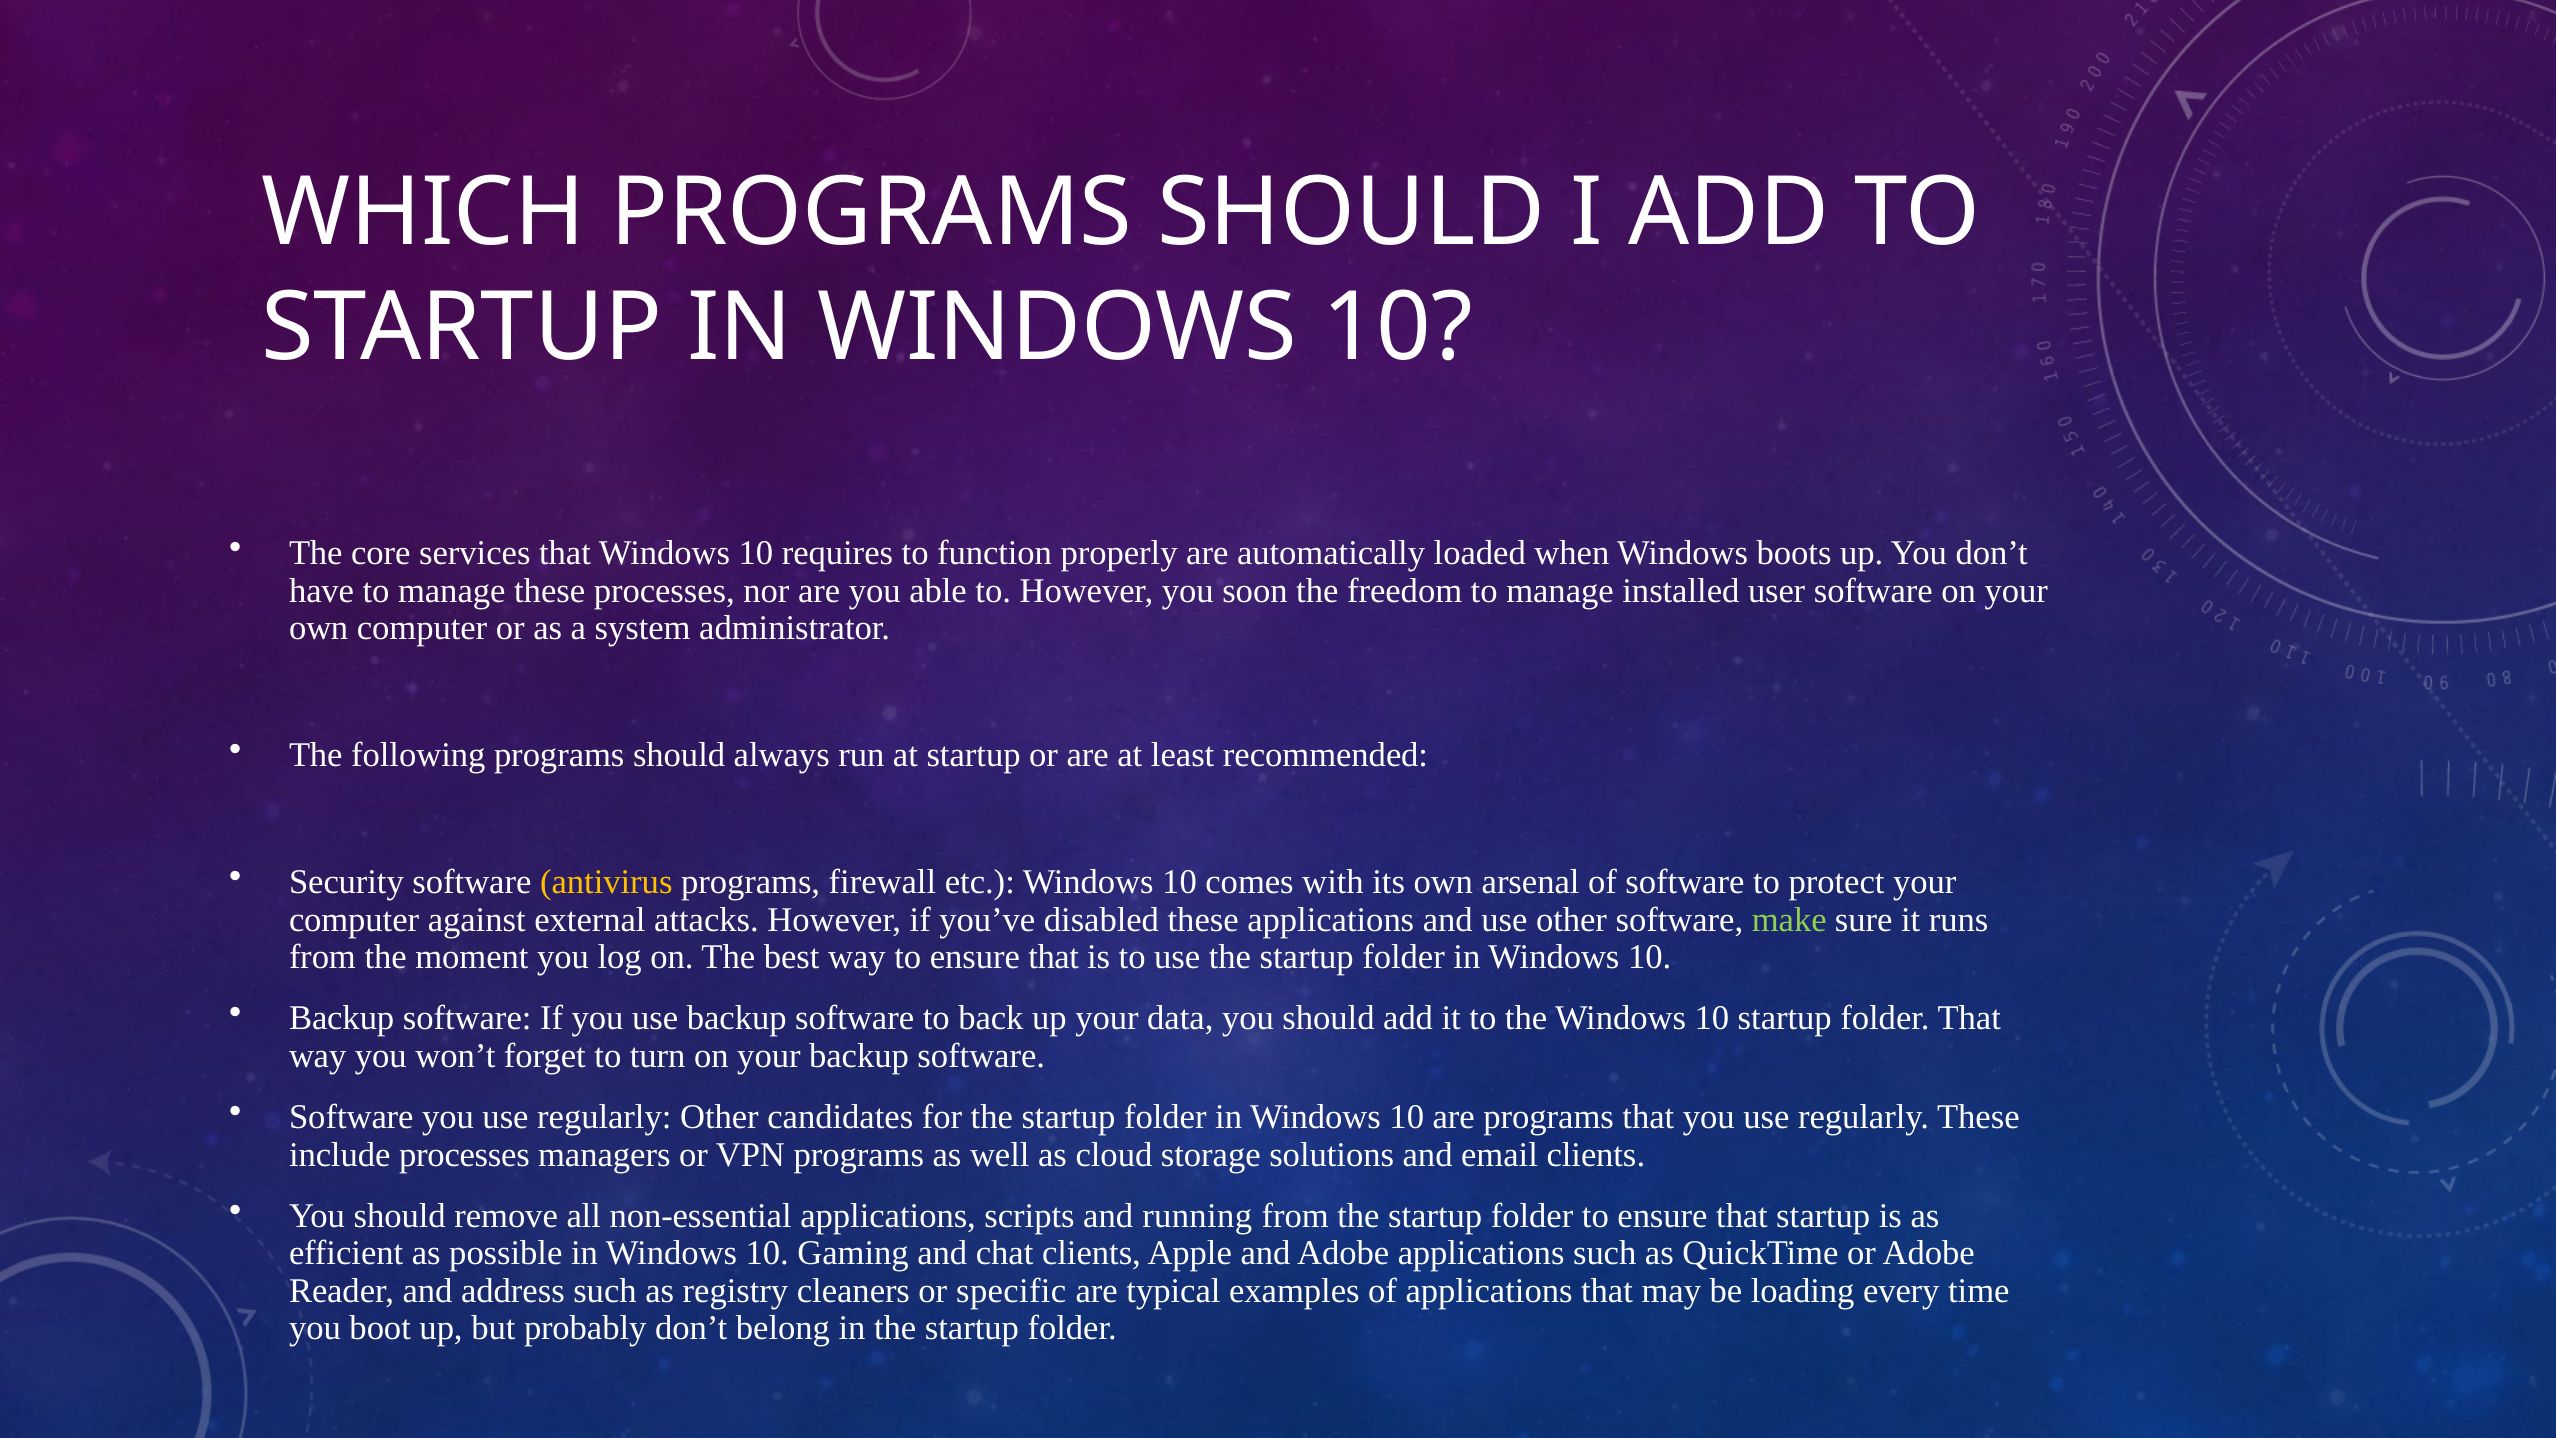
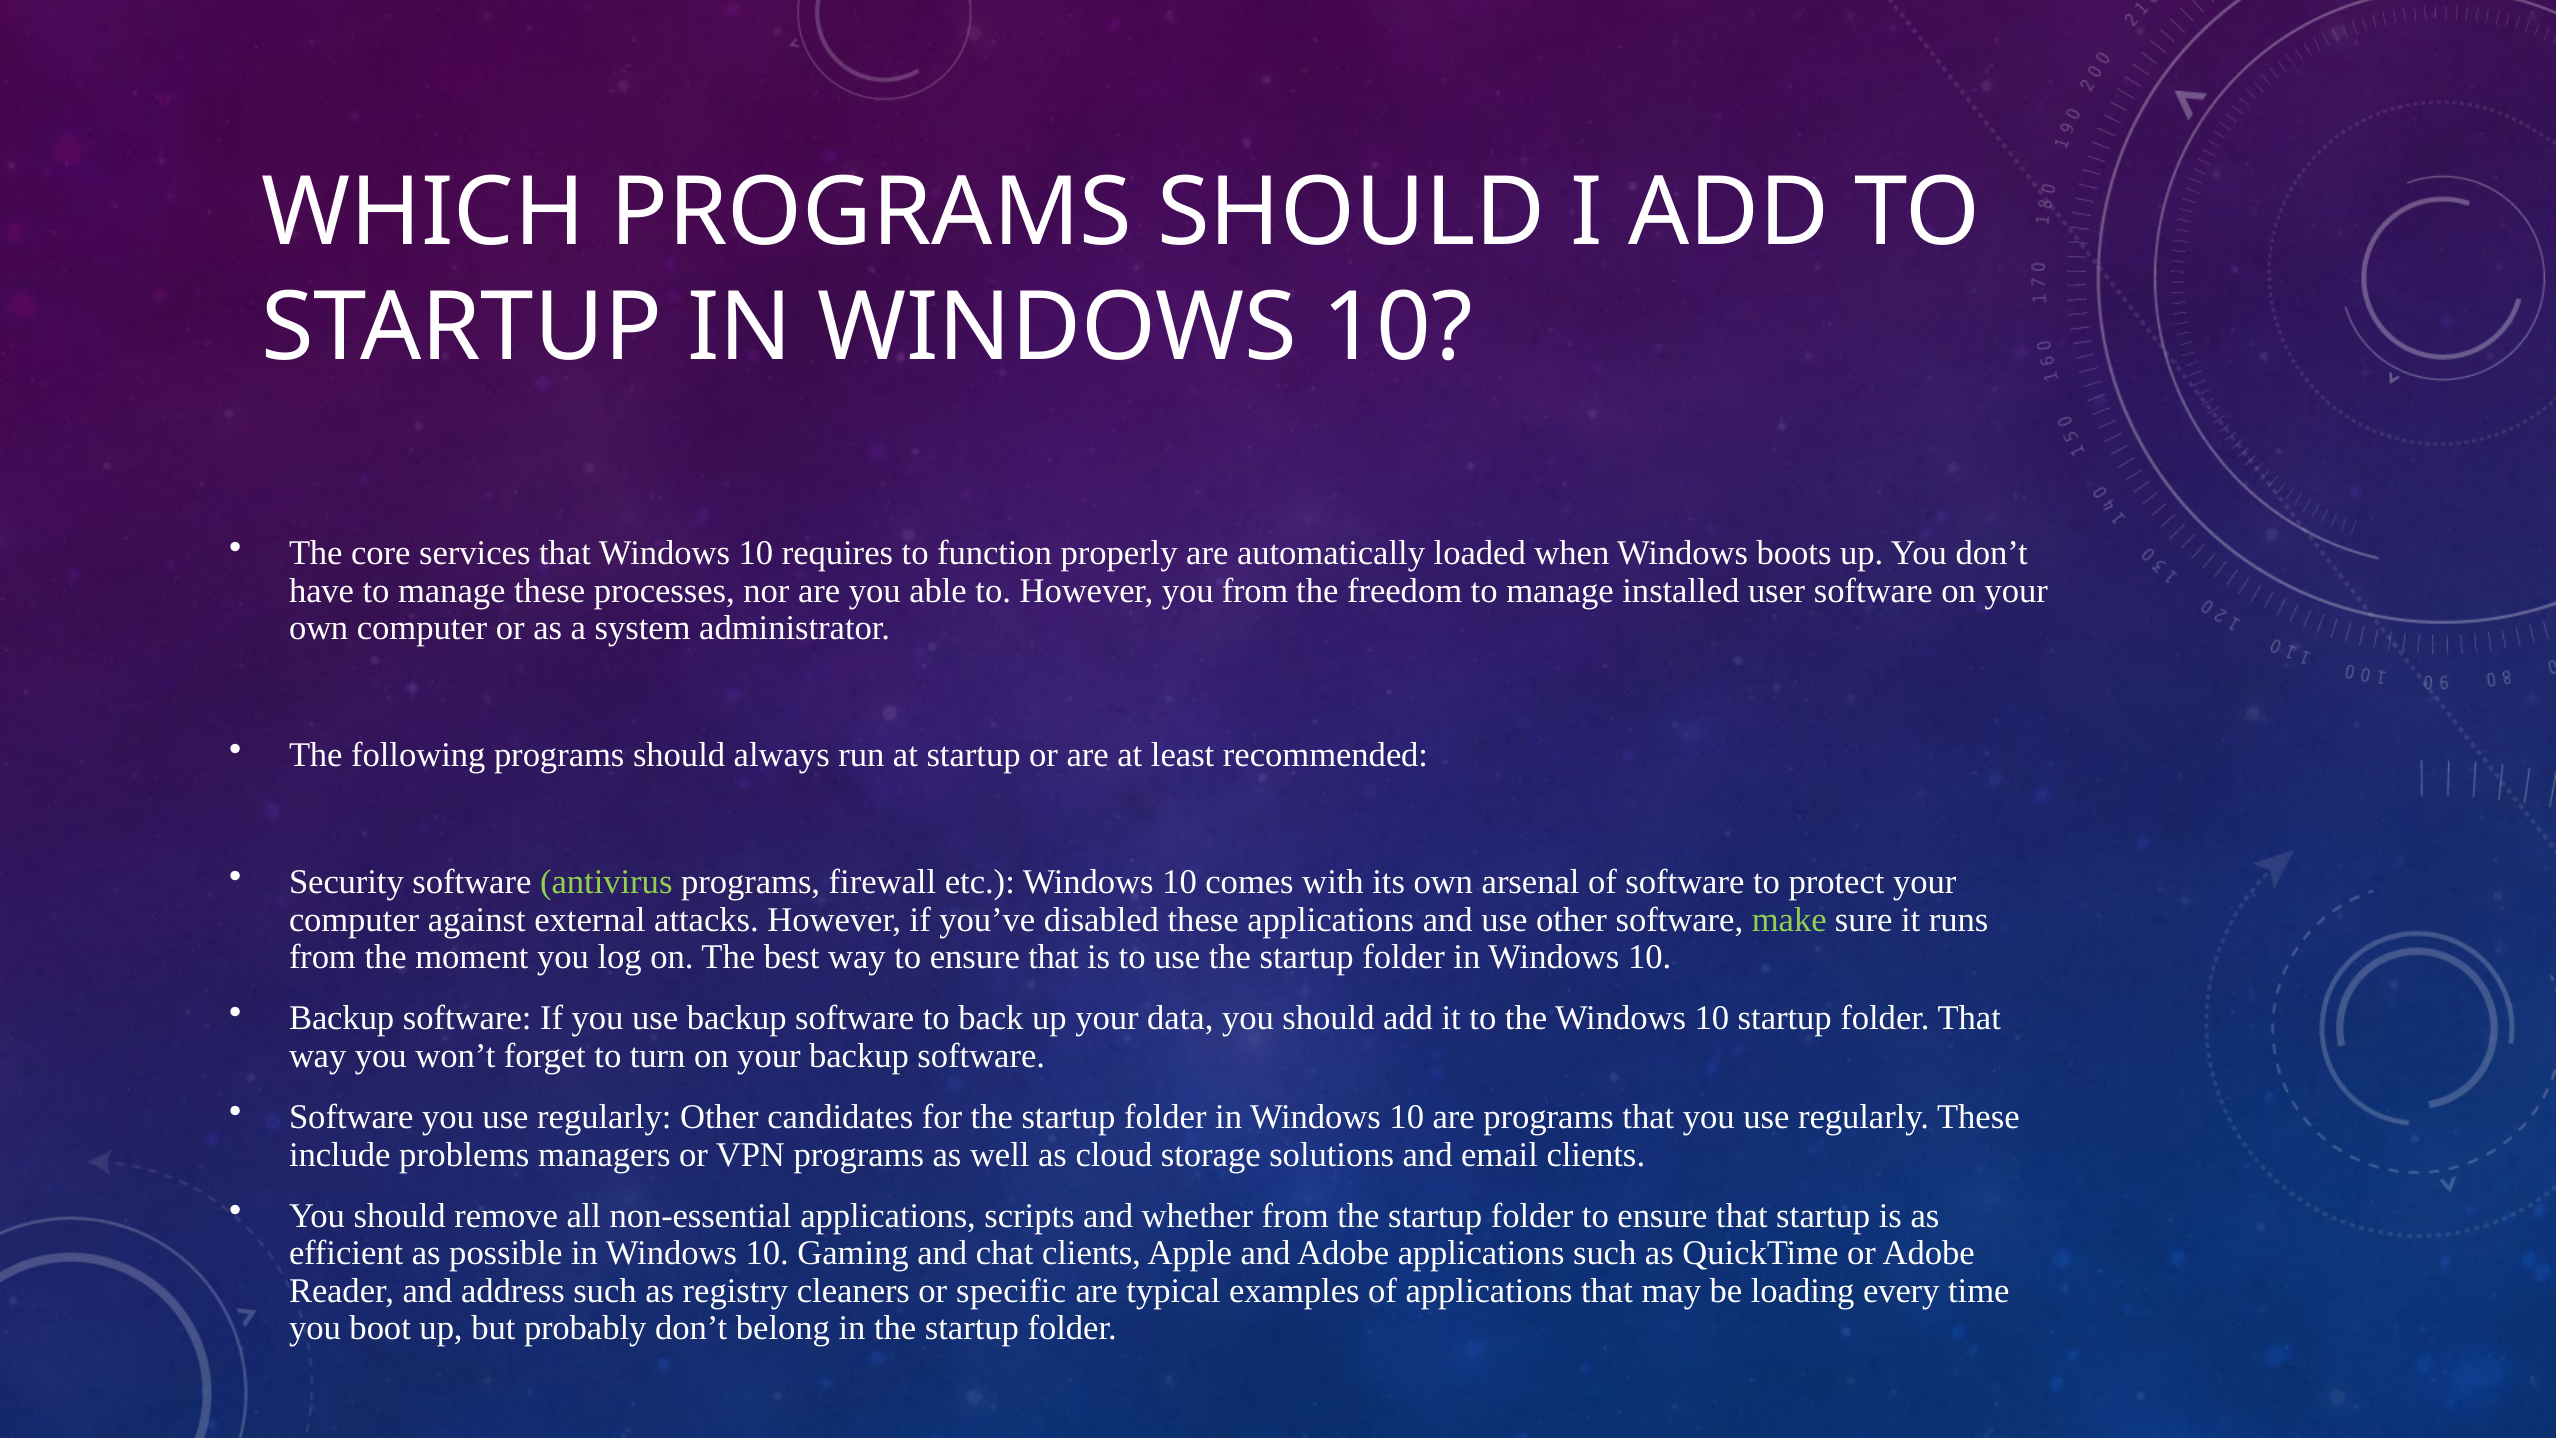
you soon: soon -> from (1255, 591)
antivirus colour: yellow -> light green (606, 882)
include processes: processes -> problems (464, 1154)
running: running -> whether (1197, 1216)
